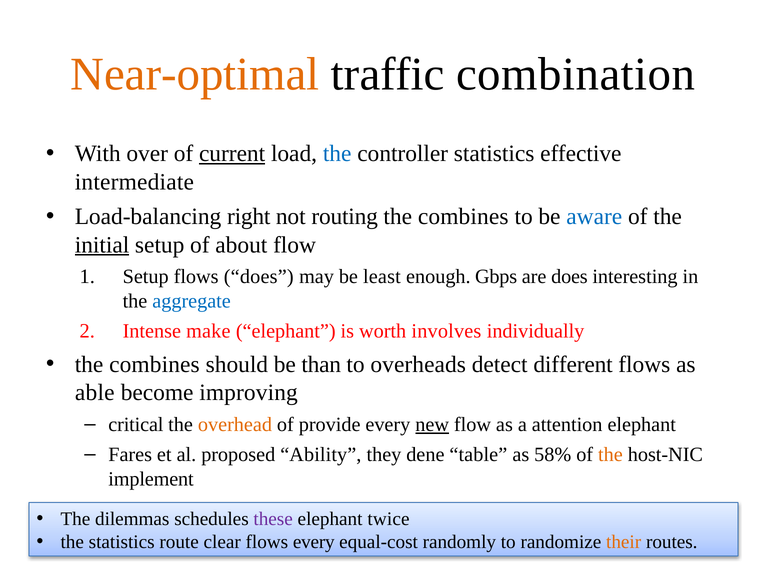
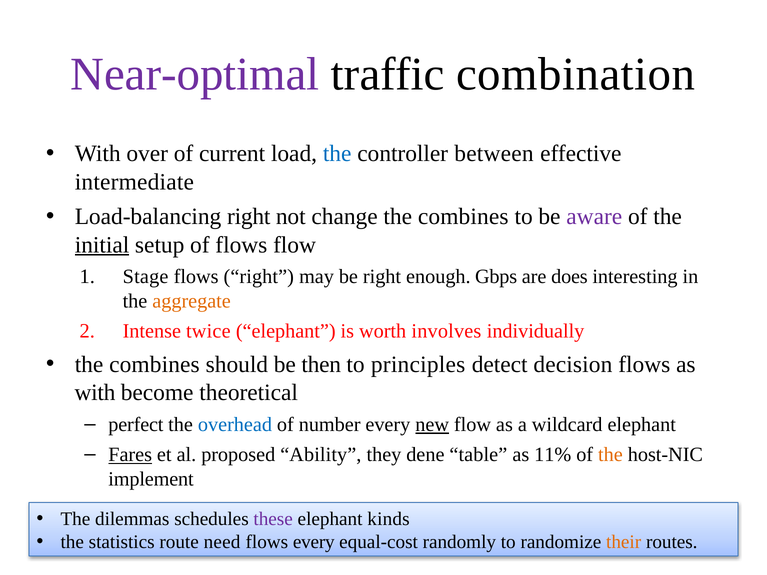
Near-optimal colour: orange -> purple (195, 74)
current underline: present -> none (232, 154)
controller statistics: statistics -> between (494, 154)
routing: routing -> change (345, 217)
aware colour: blue -> purple (594, 217)
of about: about -> flows (241, 245)
Setup: Setup -> Stage (146, 277)
flows does: does -> right (259, 277)
be least: least -> right (382, 277)
aggregate colour: blue -> orange (192, 301)
make: make -> twice (208, 331)
than: than -> then (321, 365)
overheads: overheads -> principles (418, 365)
different: different -> decision (573, 365)
able: able -> with (95, 393)
improving: improving -> theoretical (249, 393)
critical: critical -> perfect (136, 425)
overhead colour: orange -> blue (235, 425)
provide: provide -> number (330, 425)
attention: attention -> wildcard (567, 425)
Fares underline: none -> present (130, 455)
58%: 58% -> 11% (553, 455)
twice: twice -> kinds (388, 519)
clear: clear -> need (222, 542)
